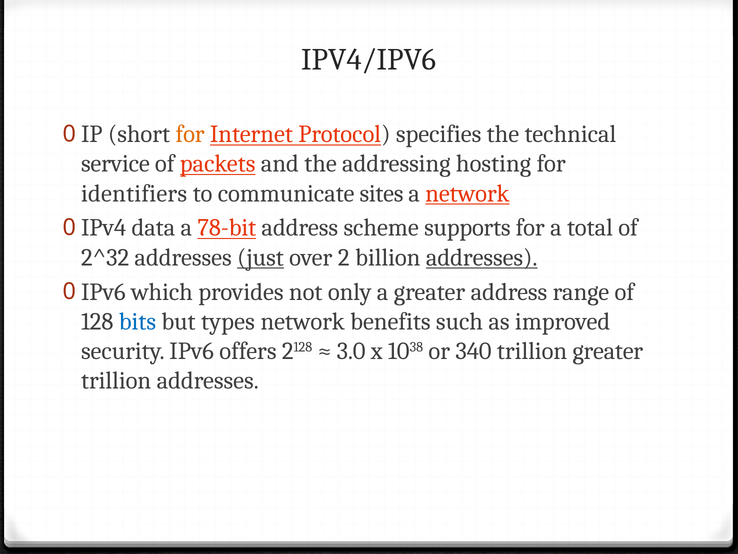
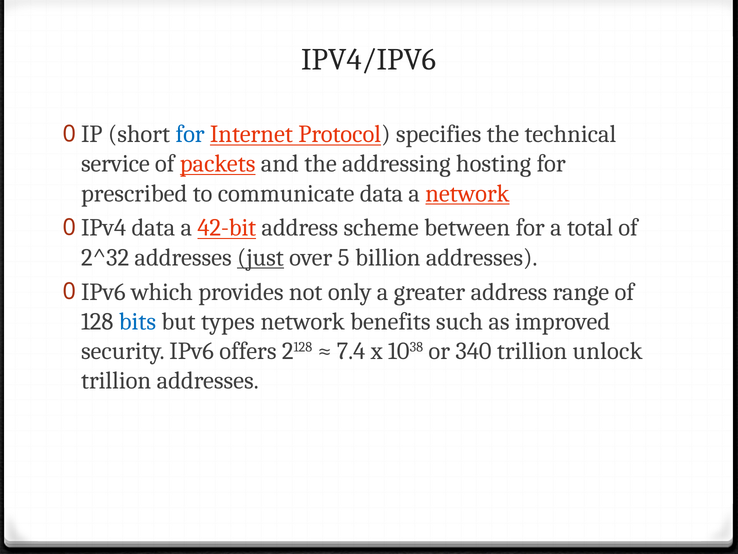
for colour: orange -> blue (190, 134)
identifiers: identifiers -> prescribed (134, 193)
communicate sites: sites -> data (381, 193)
78-bit: 78-bit -> 42-bit (227, 228)
supports: supports -> between (467, 228)
2: 2 -> 5 (344, 257)
addresses underline: present -> none (482, 257)
3.0: 3.0 -> 7.4 (351, 351)
trillion greater: greater -> unlock (608, 351)
